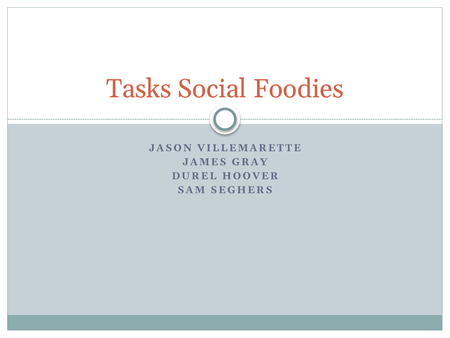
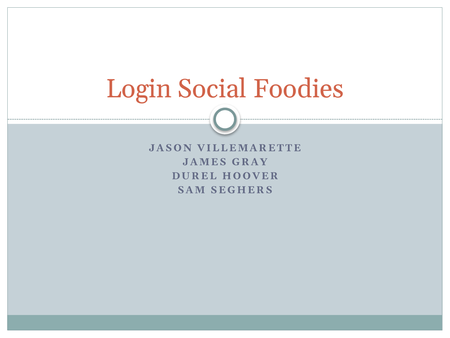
Tasks: Tasks -> Login (139, 89)
